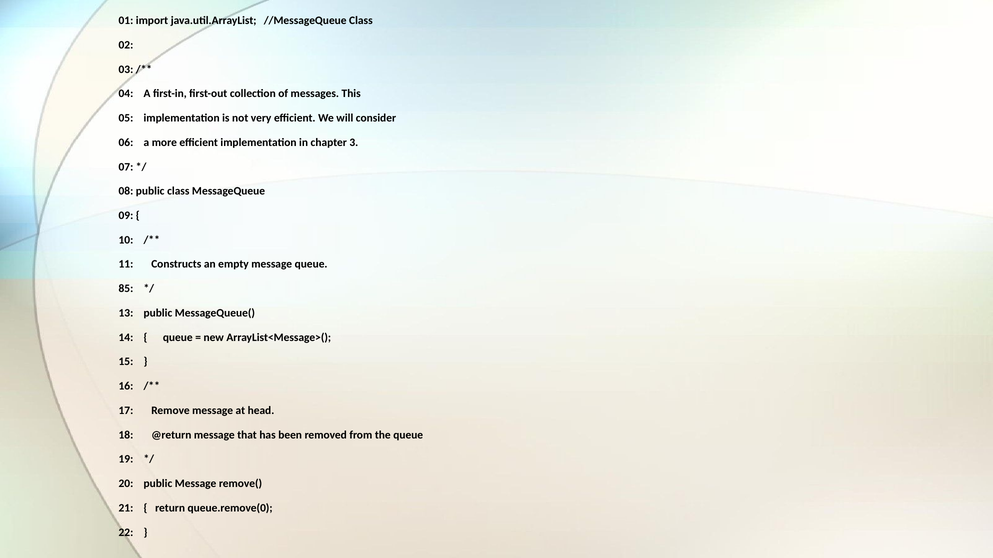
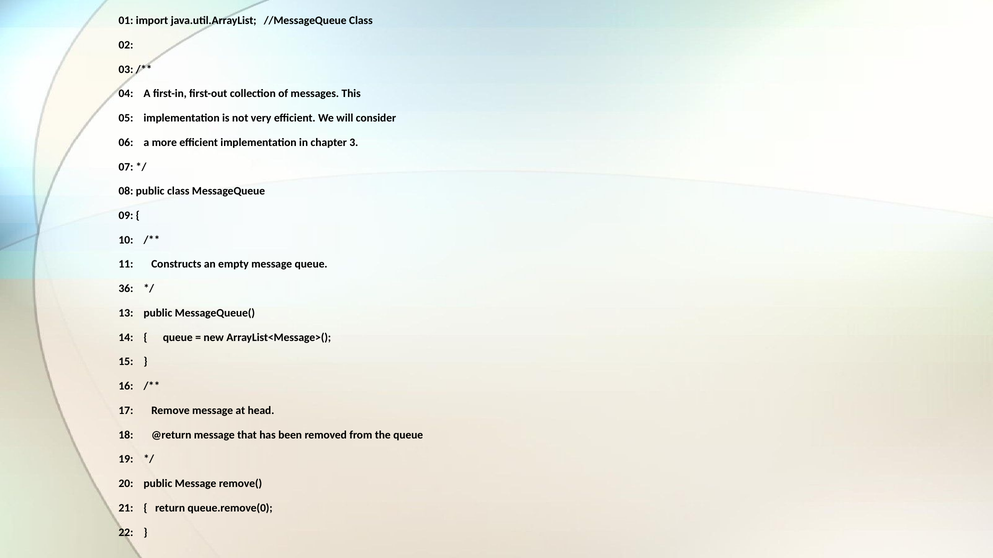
85: 85 -> 36 (126, 289)
